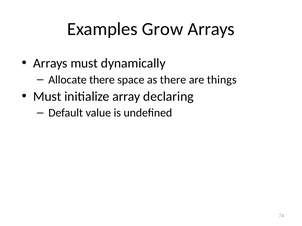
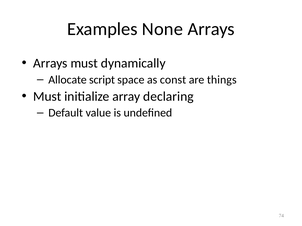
Grow: Grow -> None (163, 29)
Allocate there: there -> script (102, 80)
as there: there -> const (173, 80)
